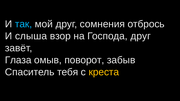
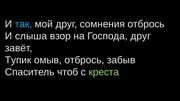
Глаза: Глаза -> Тупик (18, 60)
омыв поворот: поворот -> отбрось (84, 60)
тебя: тебя -> чтоб (68, 72)
креста colour: yellow -> light green (104, 72)
